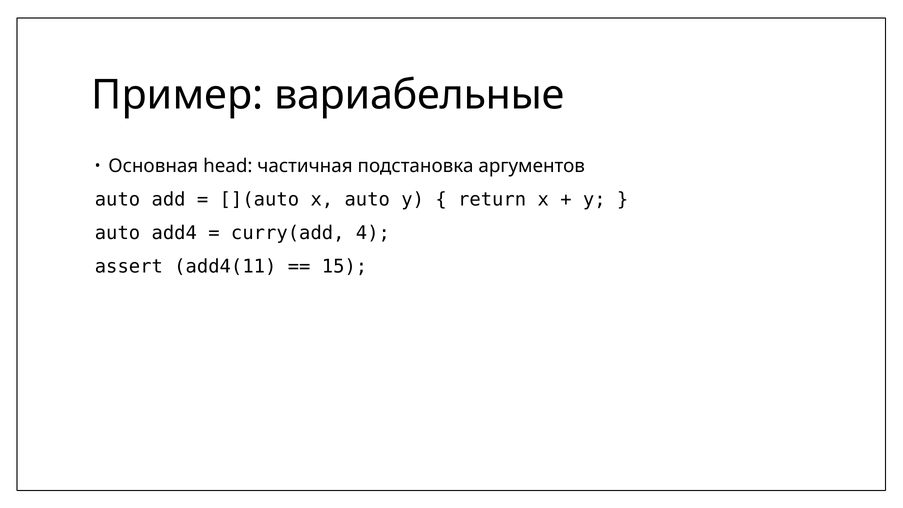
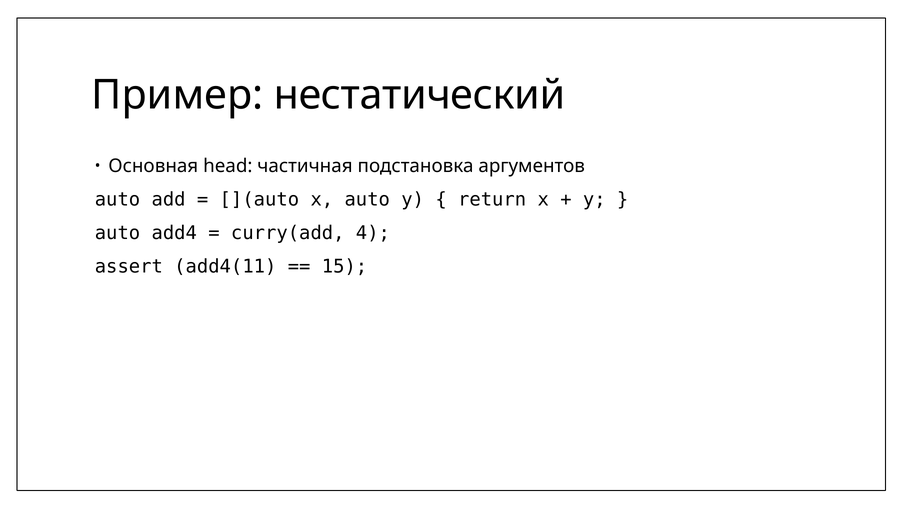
вариабельные: вариабельные -> нестатический (419, 95)
